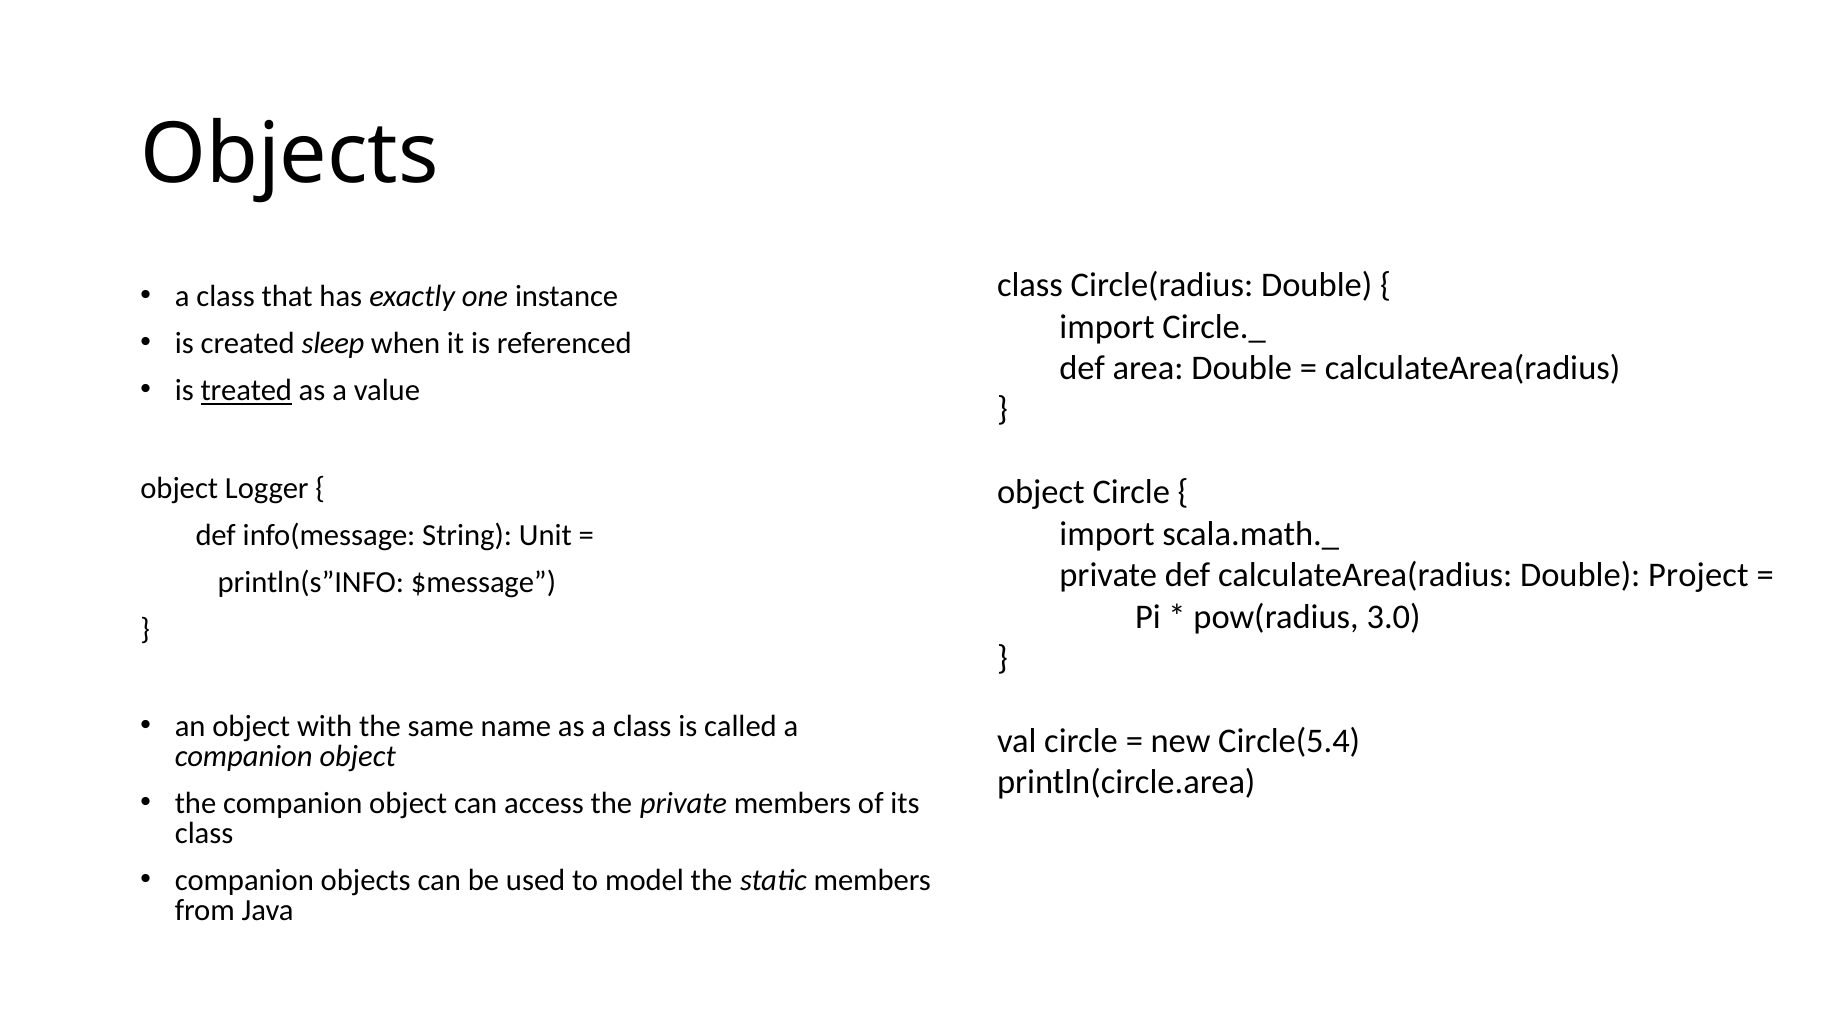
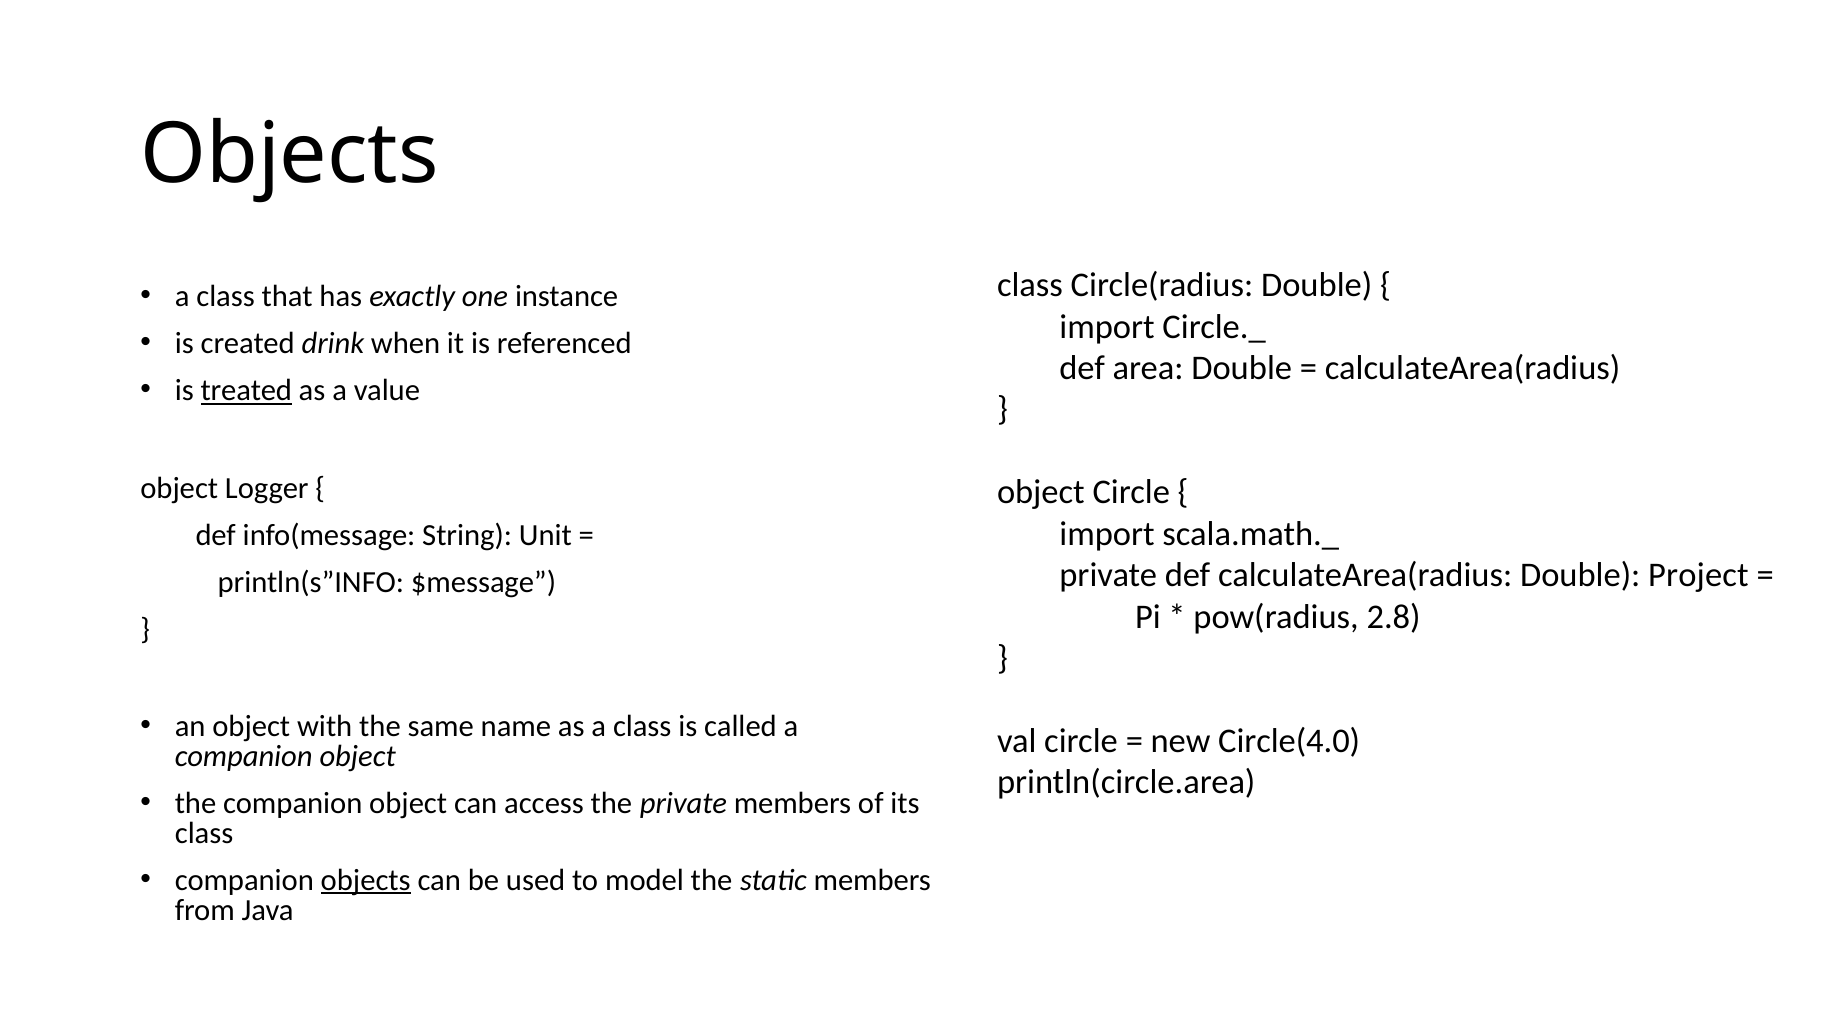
sleep: sleep -> drink (333, 343)
3.0: 3.0 -> 2.8 (1394, 617)
Circle(5.4: Circle(5.4 -> Circle(4.0 (1289, 741)
objects underline: none -> present (366, 880)
